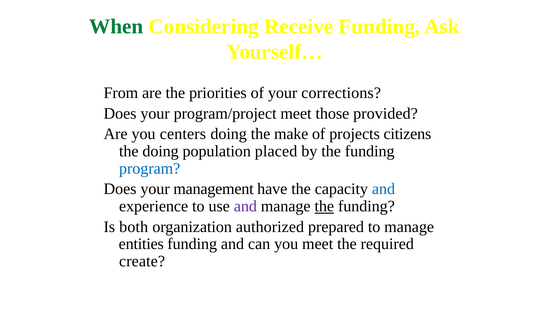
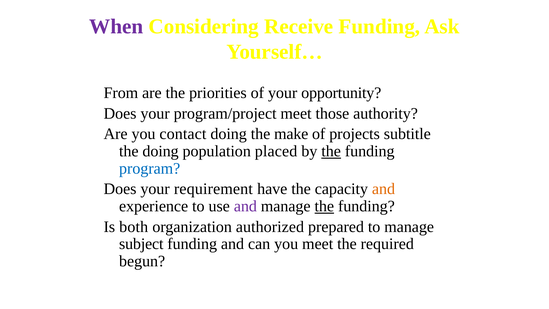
When colour: green -> purple (116, 27)
corrections: corrections -> opportunity (341, 93)
provided: provided -> authority (386, 113)
centers: centers -> contact (183, 134)
citizens: citizens -> subtitle (407, 134)
the underline: none -> present (331, 151)
management: management -> requirement (213, 189)
and colour: blue -> orange (384, 189)
entities: entities -> subject (141, 244)
create: create -> begun (142, 261)
